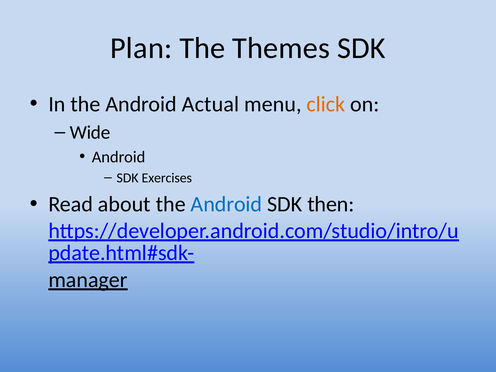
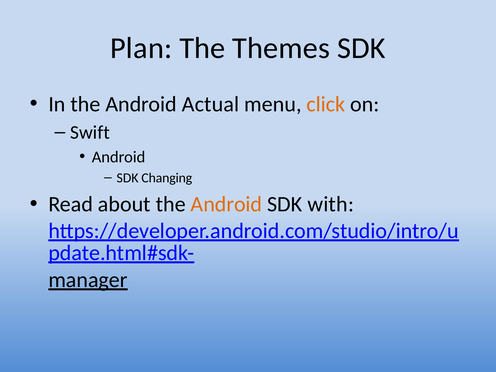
Wide: Wide -> Swift (90, 133)
Exercises: Exercises -> Changing (167, 178)
Android colour: blue -> orange (226, 204)
then: then -> with (331, 204)
